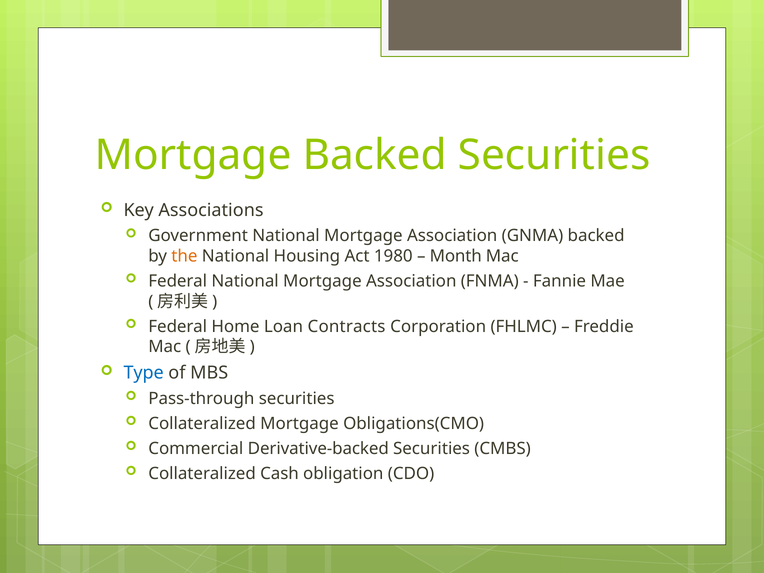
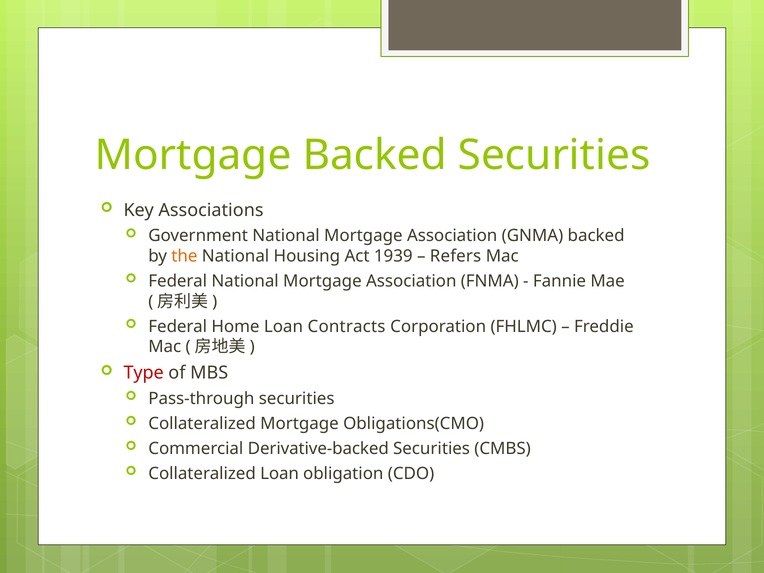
1980: 1980 -> 1939 (393, 256)
Month: Month -> Refers (456, 256)
Type colour: blue -> red (144, 373)
Collateralized Cash: Cash -> Loan (280, 474)
